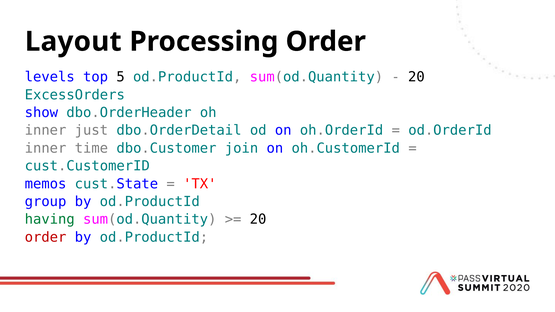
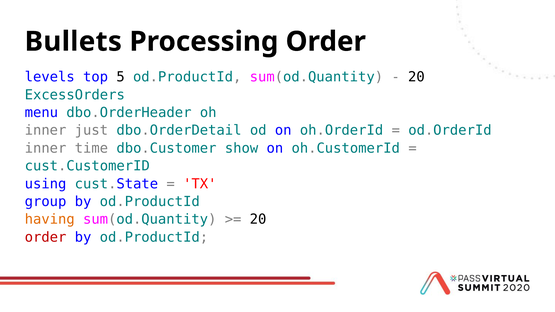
Layout: Layout -> Bullets (73, 42)
show: show -> menu (41, 113)
join: join -> show (242, 148)
memos: memos -> using (46, 184)
having colour: green -> orange (50, 219)
